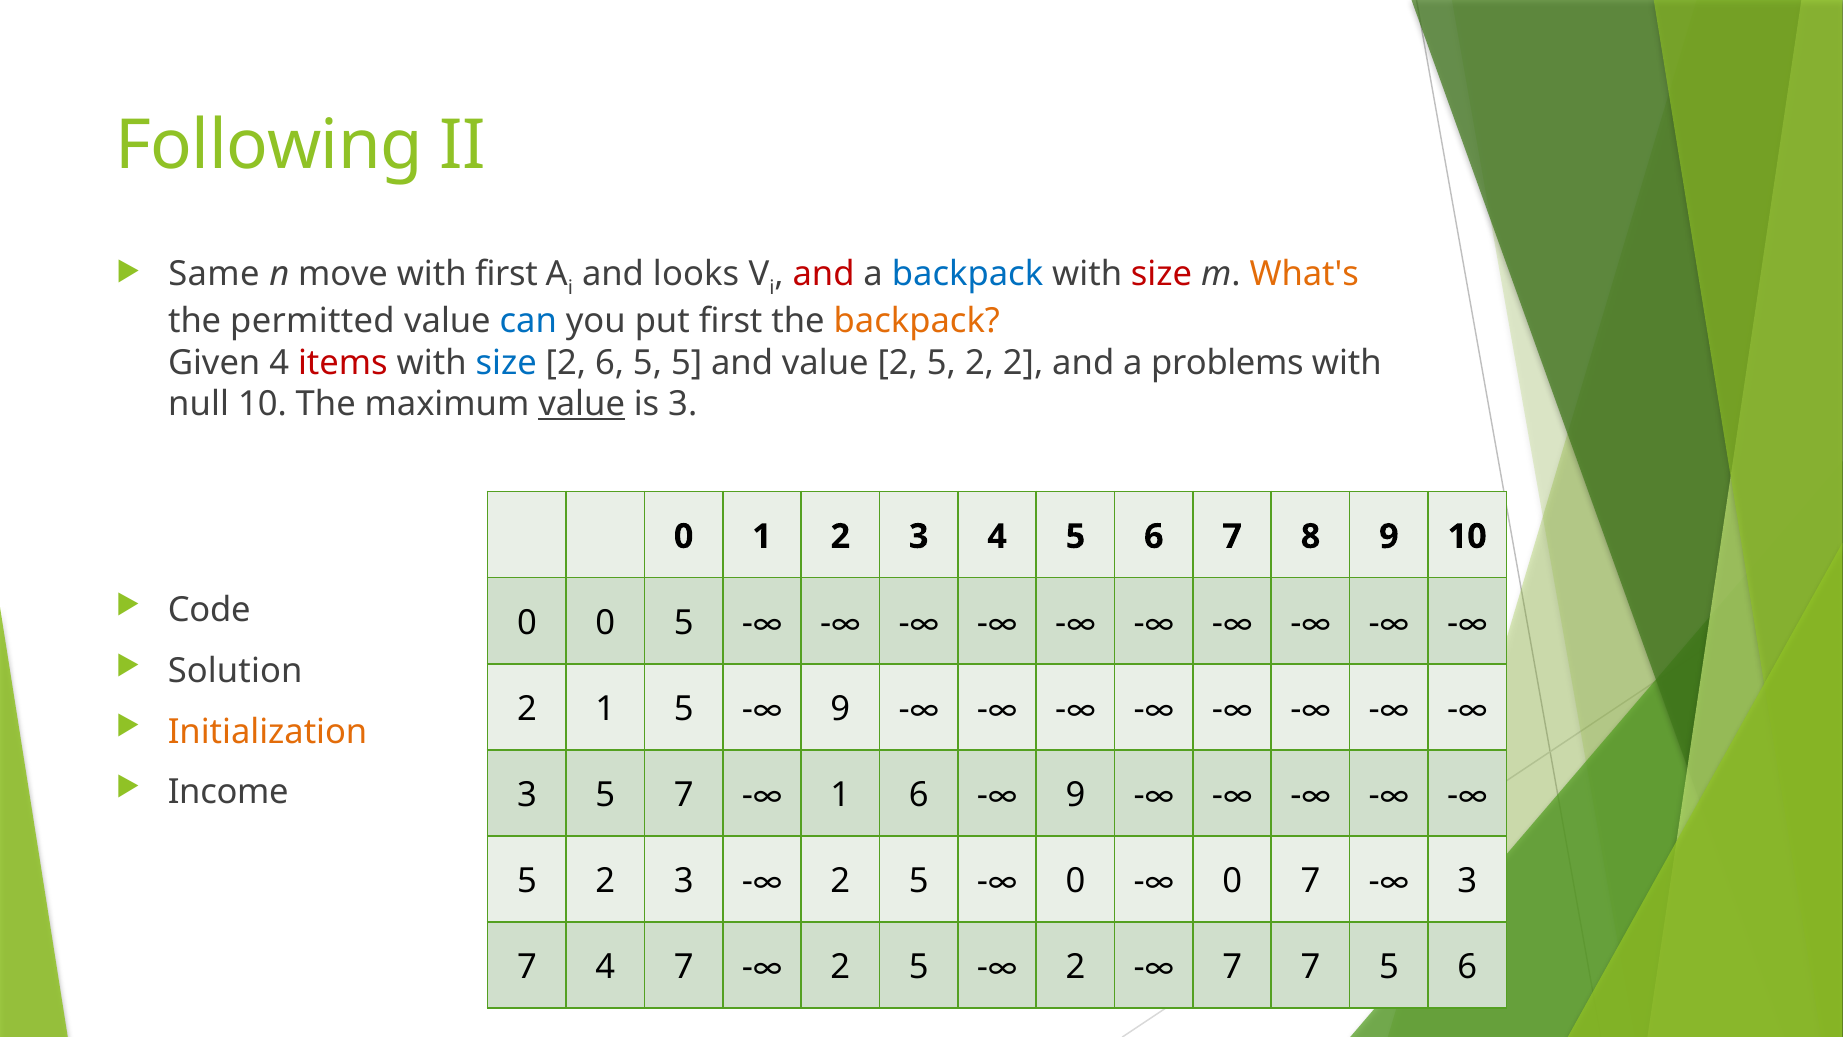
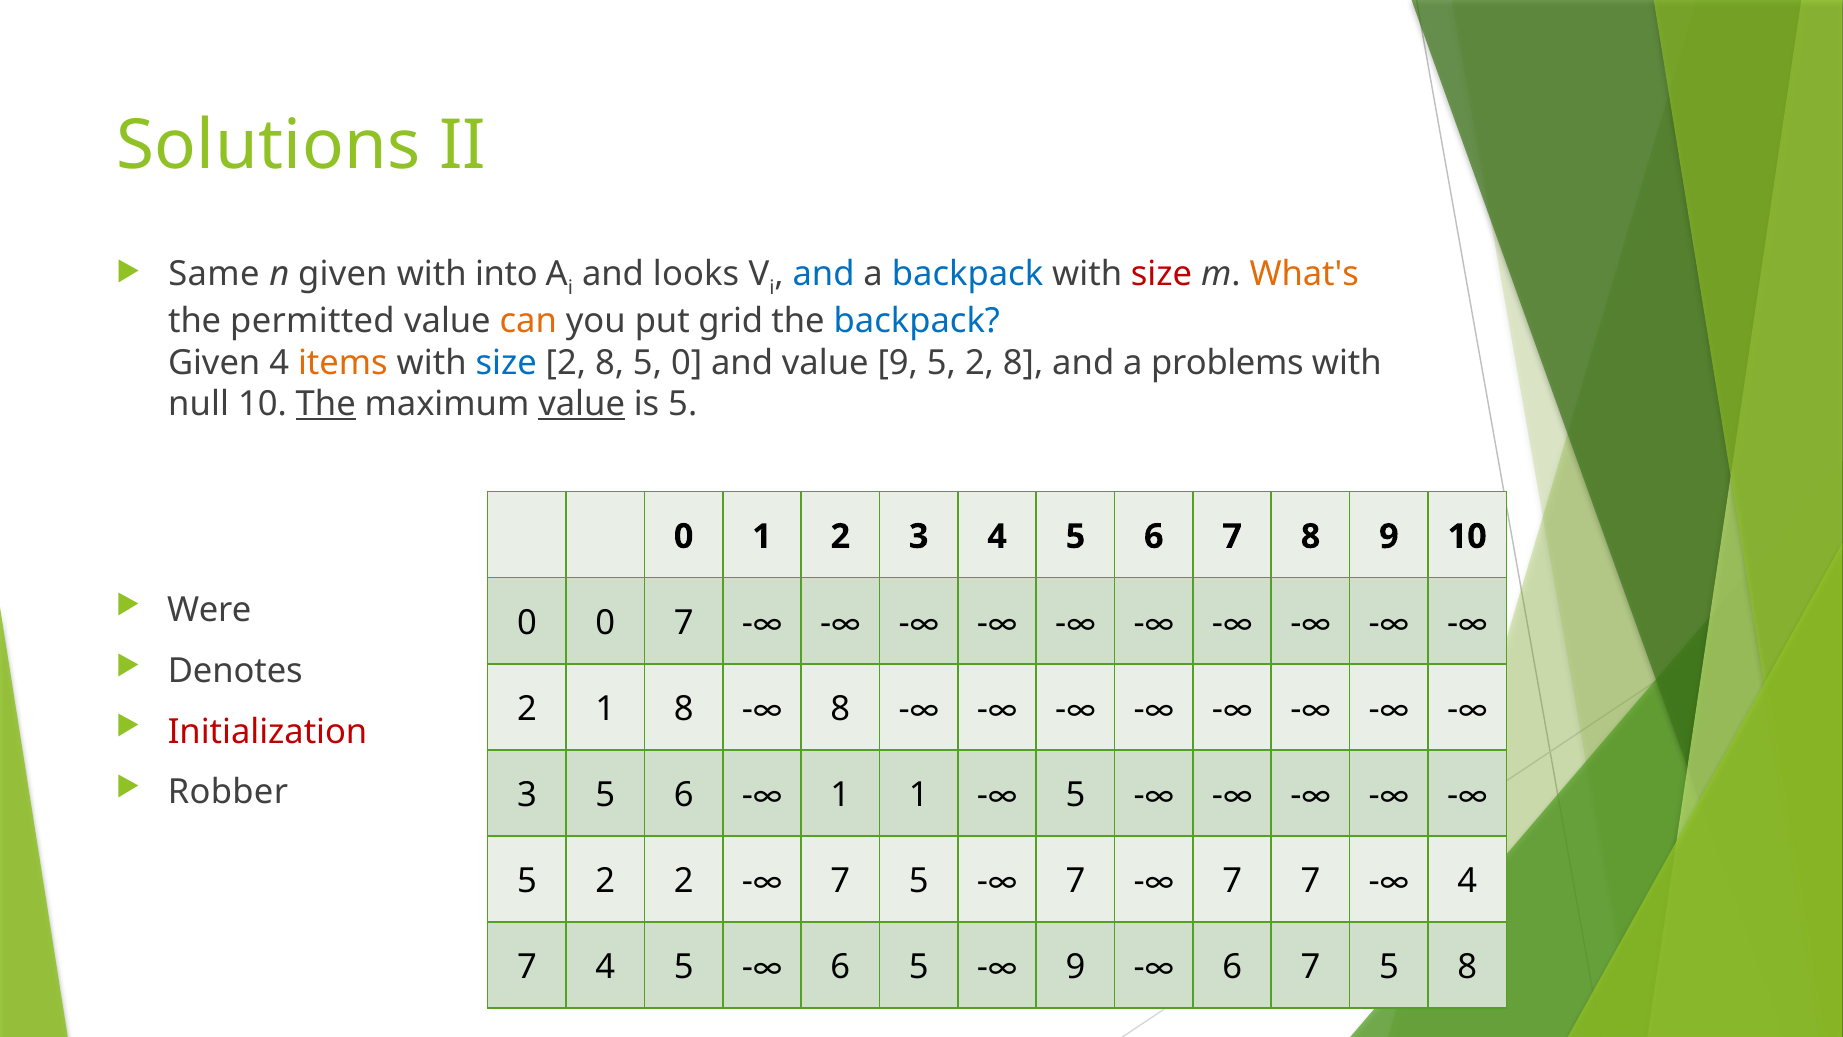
Following: Following -> Solutions (268, 145)
n move: move -> given (343, 274)
with first: first -> into (506, 274)
and colour: red -> blue (824, 274)
can colour: blue -> orange (528, 321)
put first: first -> grid (731, 321)
backpack colour: orange -> blue (917, 321)
items colour: red -> orange (343, 363)
6: 6 -> 8 (610, 363)
5: 5 -> 0 (687, 363)
value 2: 2 -> 9 (898, 363)
5 2 2: 2 -> 8 (1023, 363)
The underline: none -> present (326, 404)
is 3: 3 -> 5 (683, 404)
Code: Code -> Were (209, 610)
5: 5 -> 7 (684, 622)
Solution: Solution -> Denotes (235, 671)
5: 5 -> 8 (684, 708)
9: 9 -> 8 (840, 708)
Initialization colour: orange -> red (268, 732)
Income: Income -> Robber (228, 792)
7: 7 -> 6 (684, 794)
1 6: 6 -> 1 (919, 794)
9: 9 -> 5 (1075, 794)
3: 3 -> 2 (684, 881)
2: 2 -> 7 (840, 881)
0: 0 -> 7 (1075, 881)
0: 0 -> 7 (1232, 881)
3: 3 -> 4 (1467, 881)
7: 7 -> 5 (684, 967)
2: 2 -> 6 (840, 967)
2: 2 -> 9 (1075, 967)
7: 7 -> 6 (1232, 967)
7 5 6: 6 -> 8 (1467, 967)
